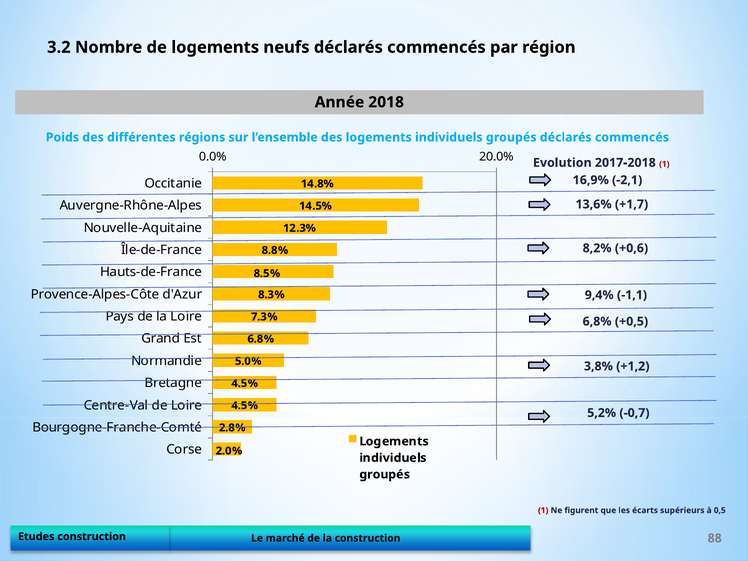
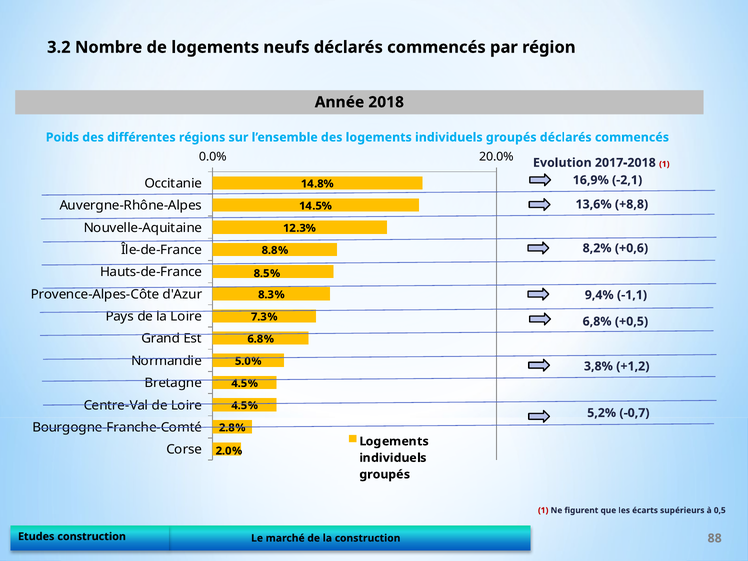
+1,7: +1,7 -> +8,8 (632, 204)
